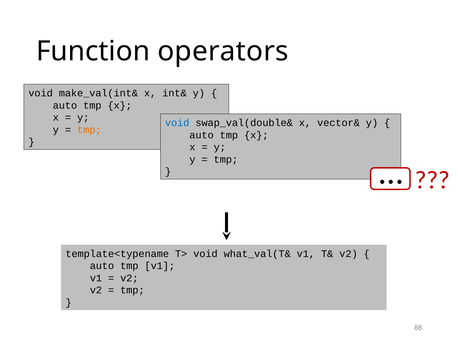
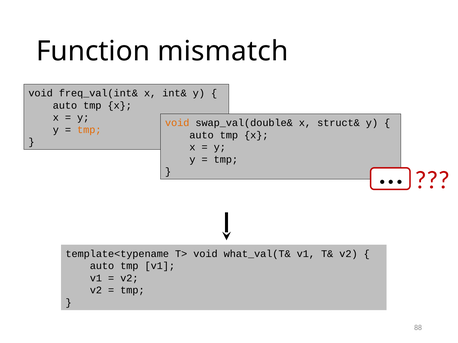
operators: operators -> mismatch (223, 51)
make_val(int&: make_val(int& -> freq_val(int& (98, 93)
void colour: blue -> orange (177, 123)
vector&: vector& -> struct& (339, 123)
